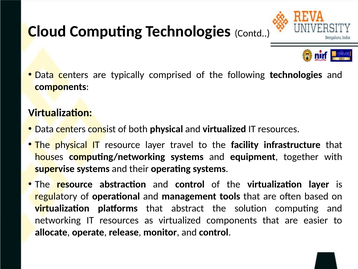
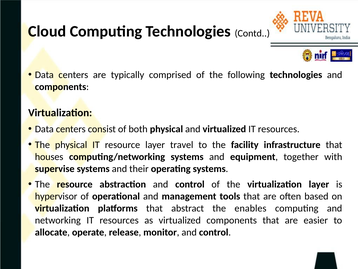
regulatory: regulatory -> hypervisor (56, 196)
solution: solution -> enables (250, 208)
